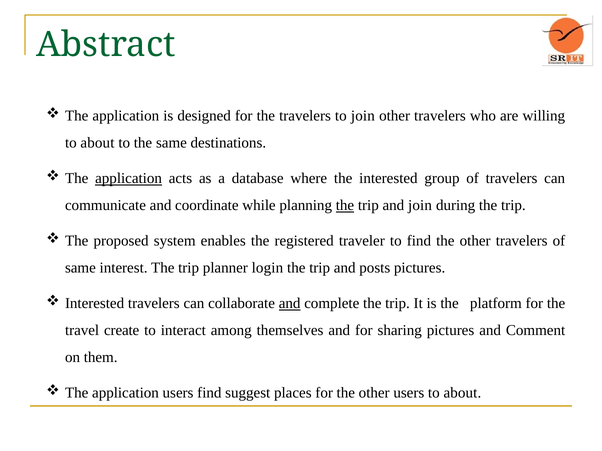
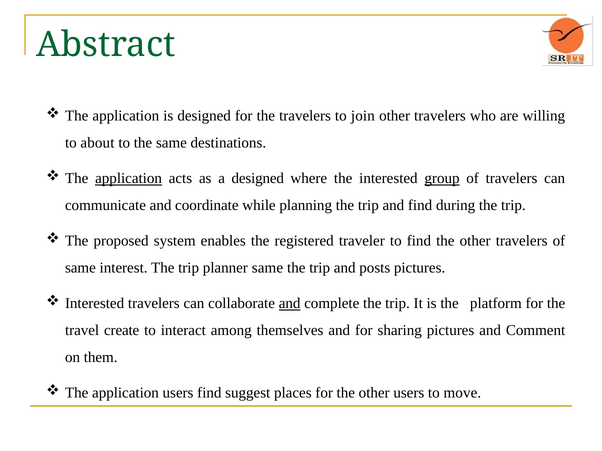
a database: database -> designed (258, 179)
group underline: none -> present (442, 179)
the underline: present -> none (345, 206)
and join: join -> find (420, 206)
planner login: login -> same (267, 268)
users to about: about -> move (462, 393)
